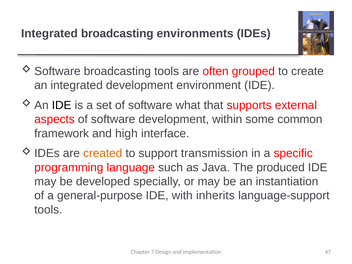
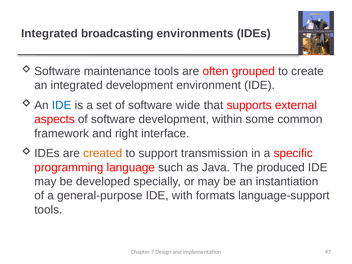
broadcasting: broadcasting -> maintenance (117, 71)
IDE colour: black -> blue (62, 105)
what: what -> wide (188, 105)
high: high -> right (126, 133)
inherits: inherits -> formats (215, 196)
